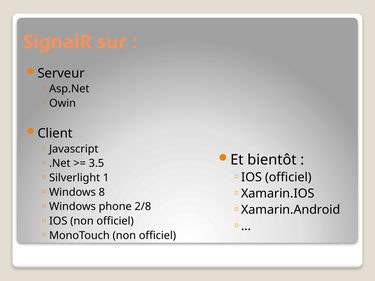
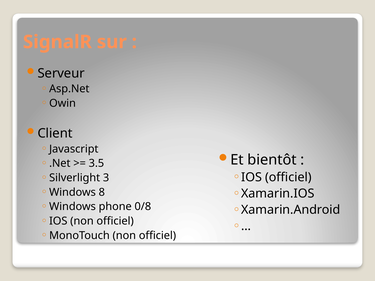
1: 1 -> 3 (106, 178)
2/8: 2/8 -> 0/8 (143, 207)
